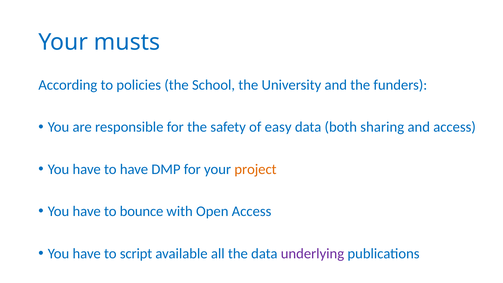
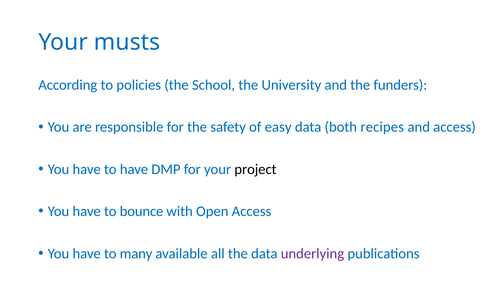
sharing: sharing -> recipes (382, 127)
project colour: orange -> black (255, 169)
script: script -> many (136, 253)
